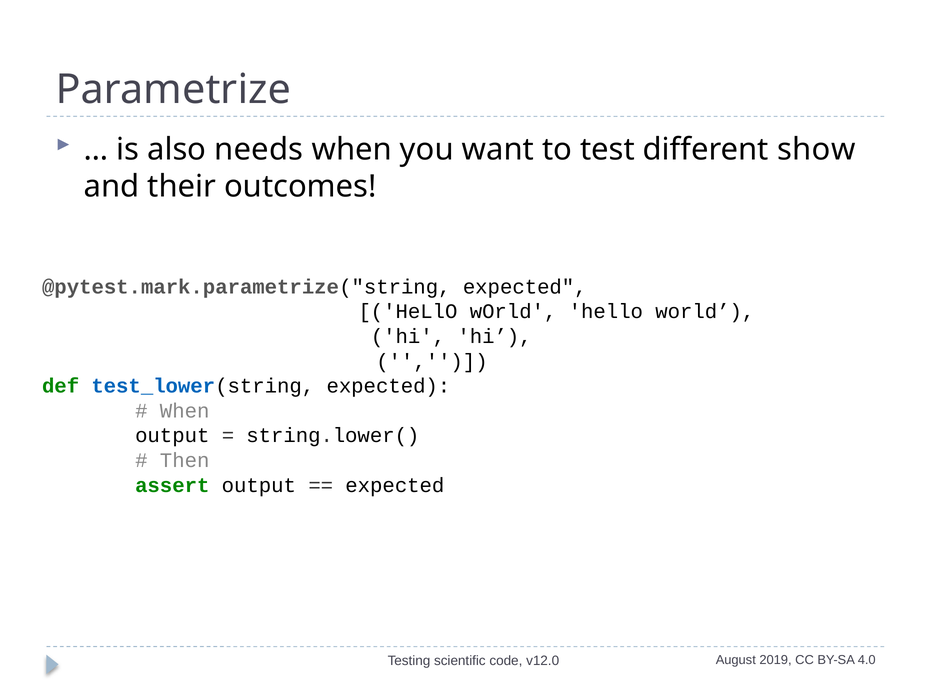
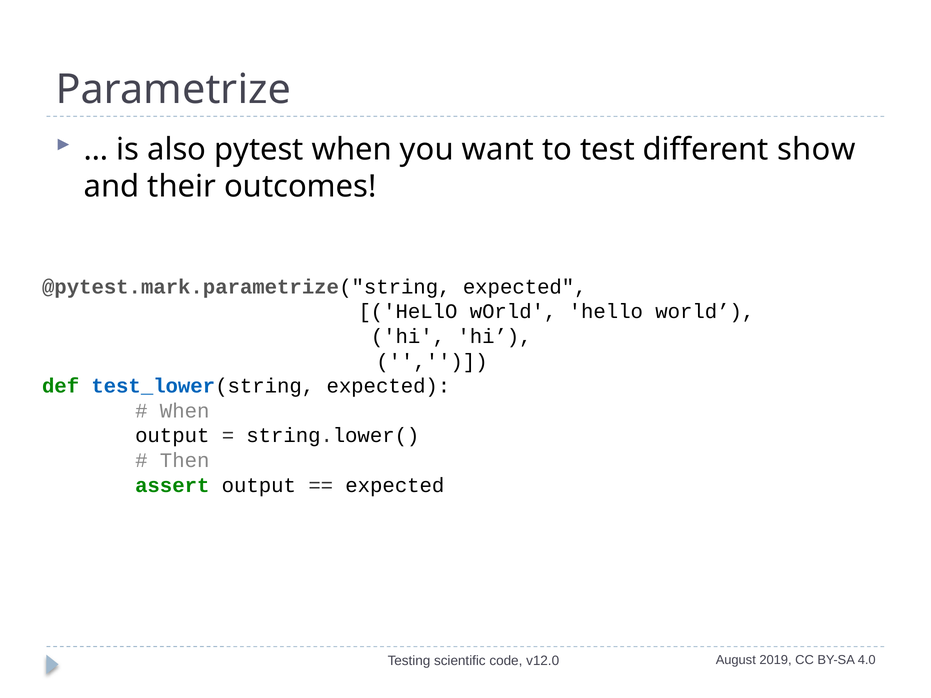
needs: needs -> pytest (259, 150)
